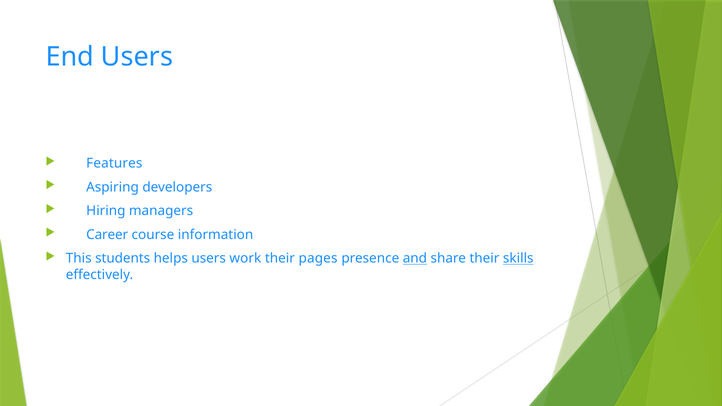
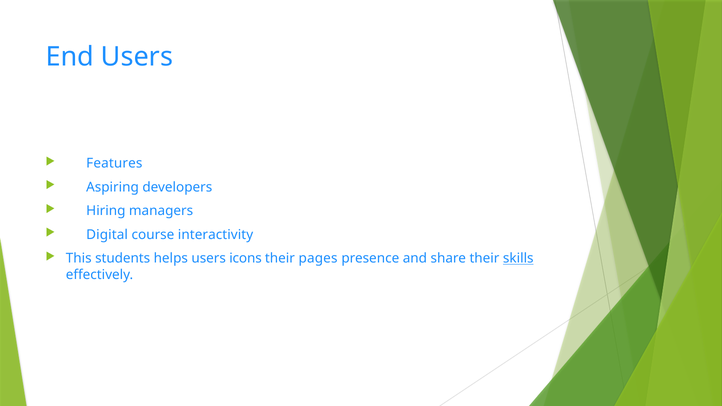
Career: Career -> Digital (107, 235)
information: information -> interactivity (216, 235)
work: work -> icons (246, 259)
and underline: present -> none (415, 259)
